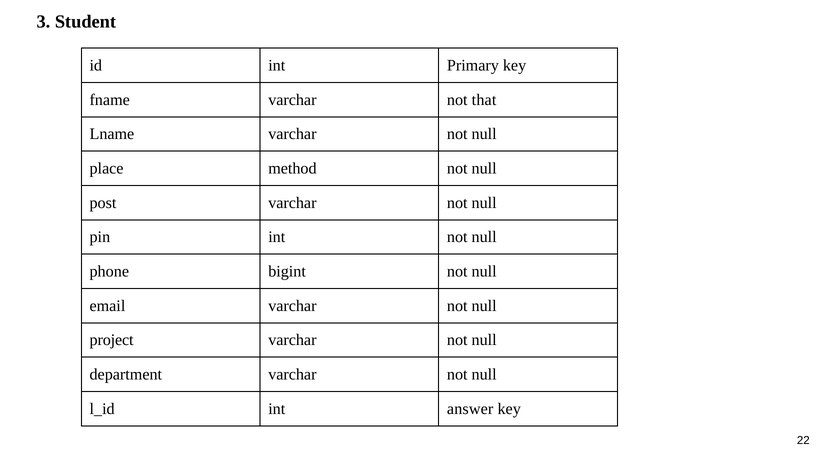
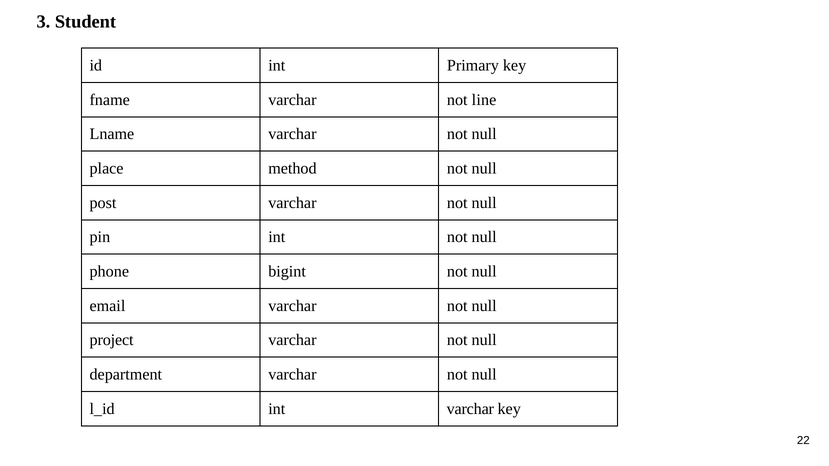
that: that -> line (484, 100)
int answer: answer -> varchar (470, 409)
